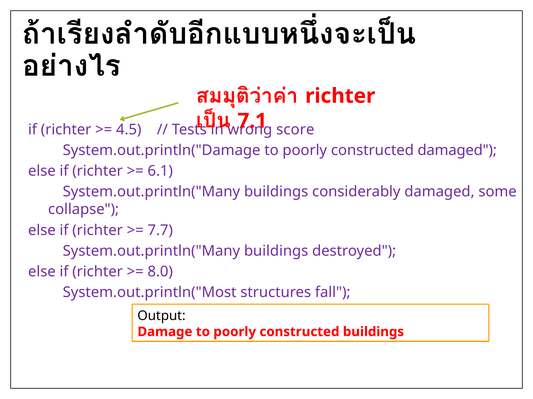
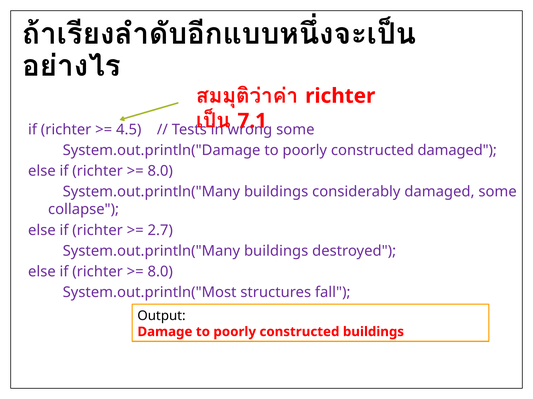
score: score -> some (295, 130)
6.1: 6.1 -> 8.0 (160, 171)
7.7: 7.7 -> 2.7 (160, 231)
